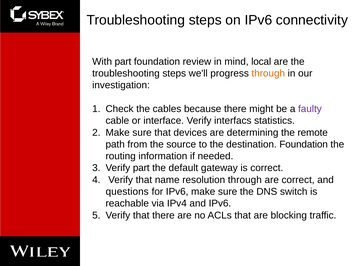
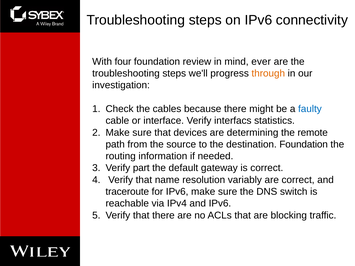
With part: part -> four (123, 62)
local: local -> ever (261, 62)
faulty colour: purple -> blue (310, 109)
resolution through: through -> variably (245, 180)
questions: questions -> traceroute (127, 192)
